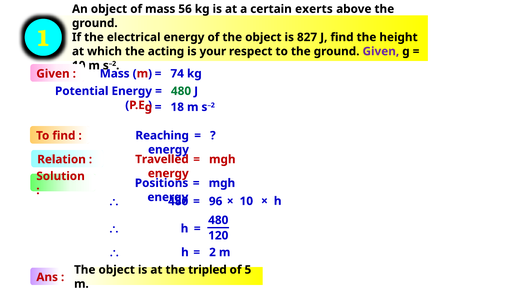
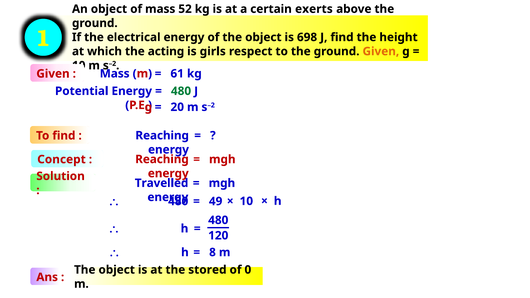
56: 56 -> 52 (185, 9)
827: 827 -> 698 (307, 37)
your: your -> girls (213, 51)
Given colour: purple -> orange (381, 51)
74: 74 -> 61 (177, 74)
18: 18 -> 20 (177, 107)
Travelled: Travelled -> Reaching (162, 159)
Relation: Relation -> Concept (61, 159)
Positions: Positions -> Travelled (162, 183)
96: 96 -> 49 (216, 201)
2: 2 -> 8 (212, 252)
tripled: tripled -> stored (207, 270)
5: 5 -> 0 (248, 270)
